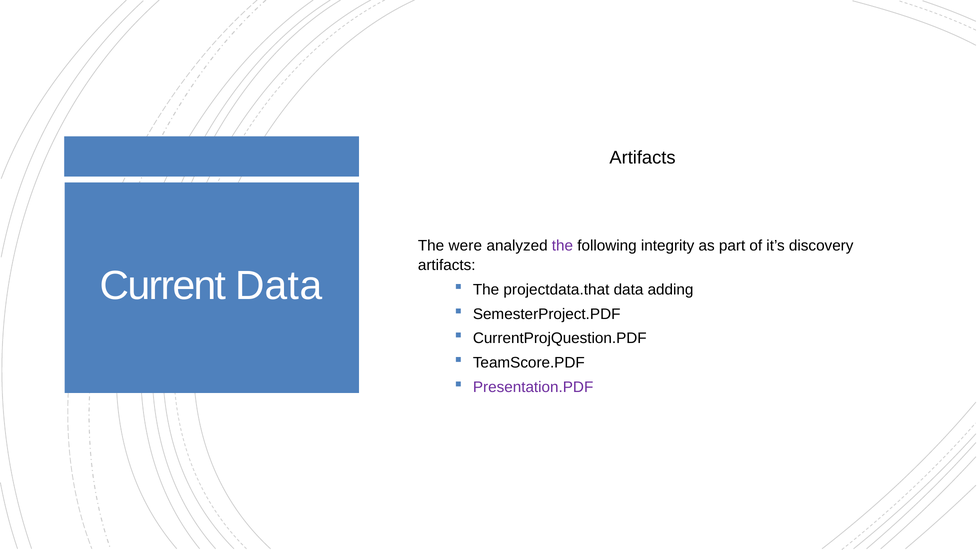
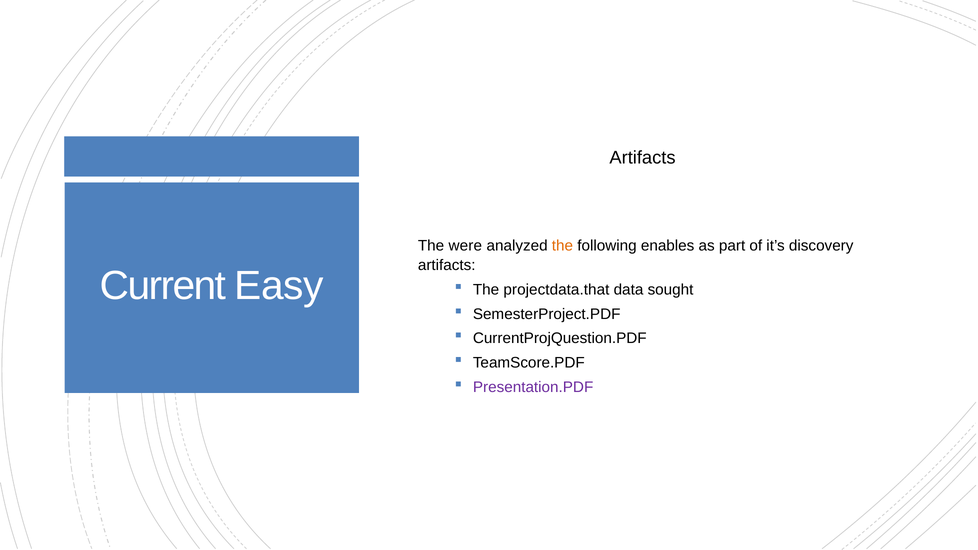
the colour: purple -> orange (562, 246)
integrity: integrity -> enables (668, 246)
Current Data: Data -> Easy (279, 286)
adding: adding -> sought (671, 290)
